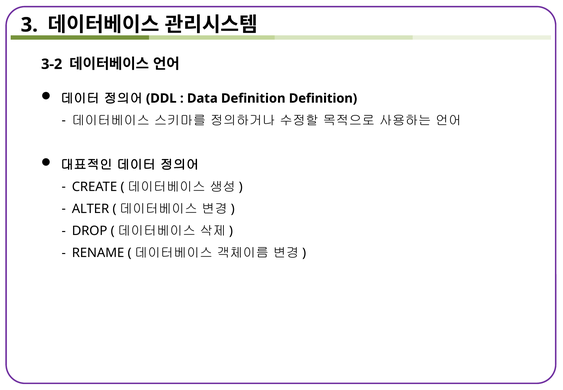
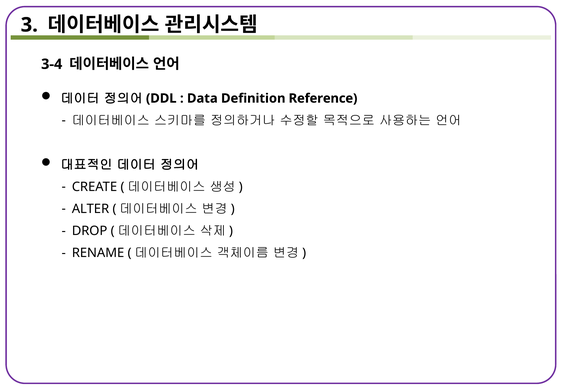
3-2: 3-2 -> 3-4 (52, 64)
Definition Definition: Definition -> Reference (323, 98)
